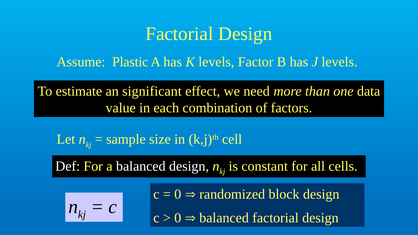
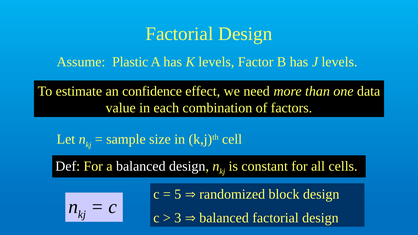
significant: significant -> confidence (152, 91)
0: 0 -> 5 (178, 194)
0: 0 -> 3 (178, 218)
